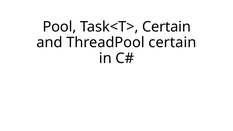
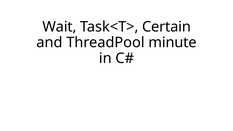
Pool: Pool -> Wait (59, 27)
ThreadPool certain: certain -> minute (173, 43)
